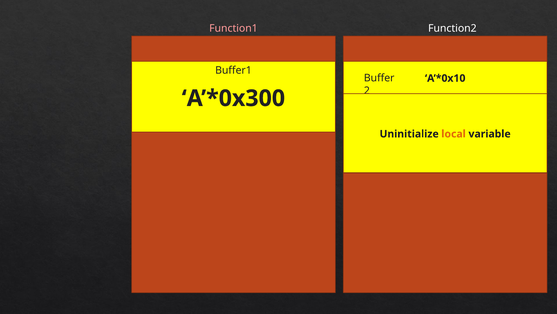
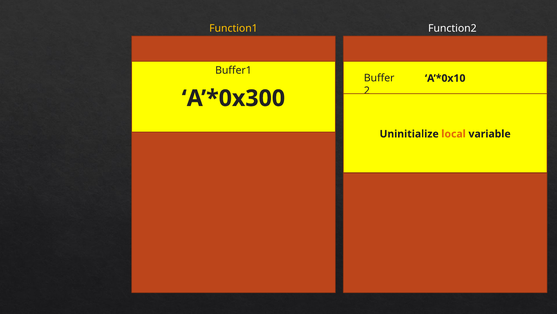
Function1 colour: pink -> yellow (233, 28)
